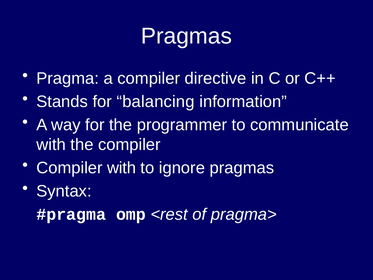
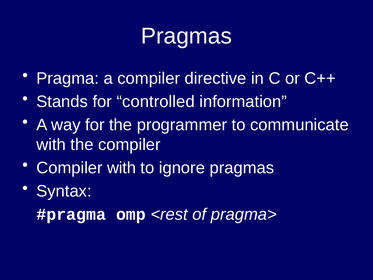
balancing: balancing -> controlled (156, 101)
